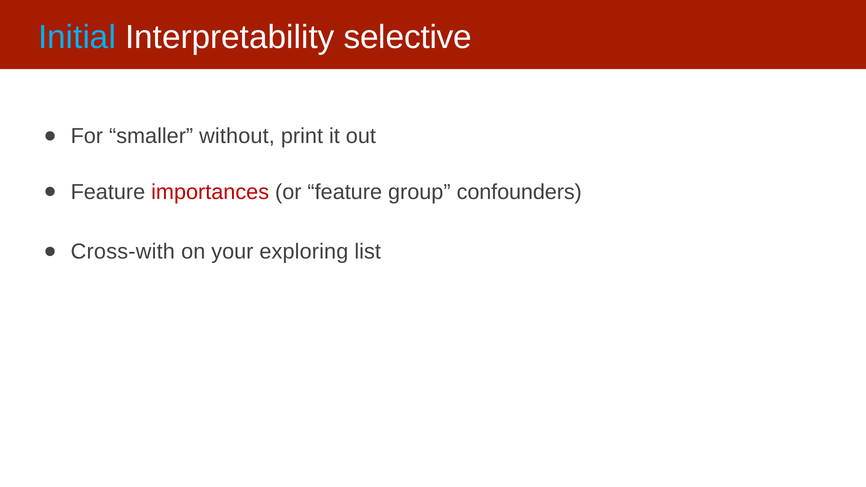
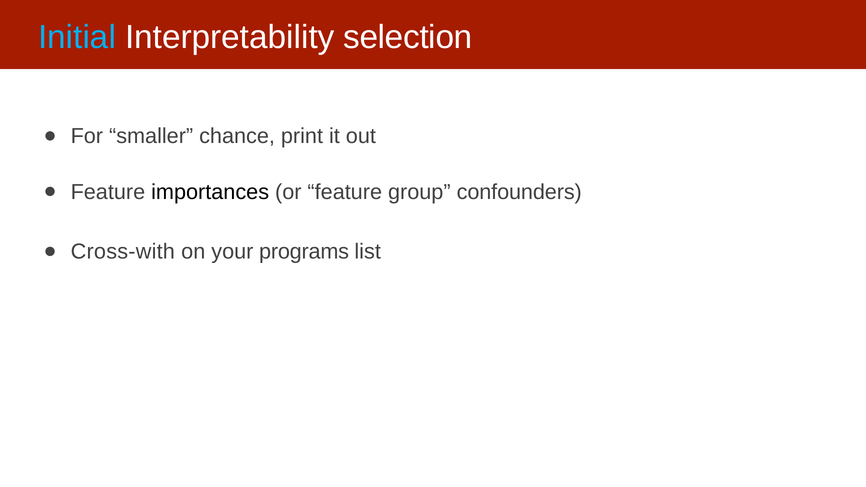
selective: selective -> selection (408, 37)
without: without -> chance (237, 136)
importances colour: red -> black (210, 192)
exploring: exploring -> programs (304, 252)
